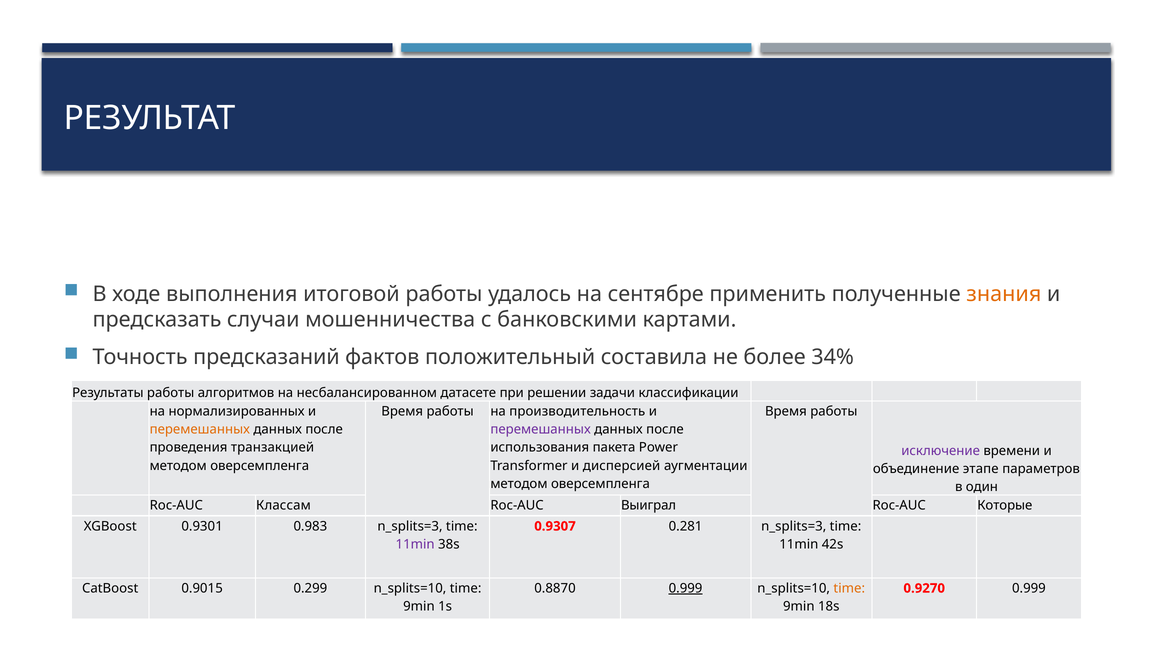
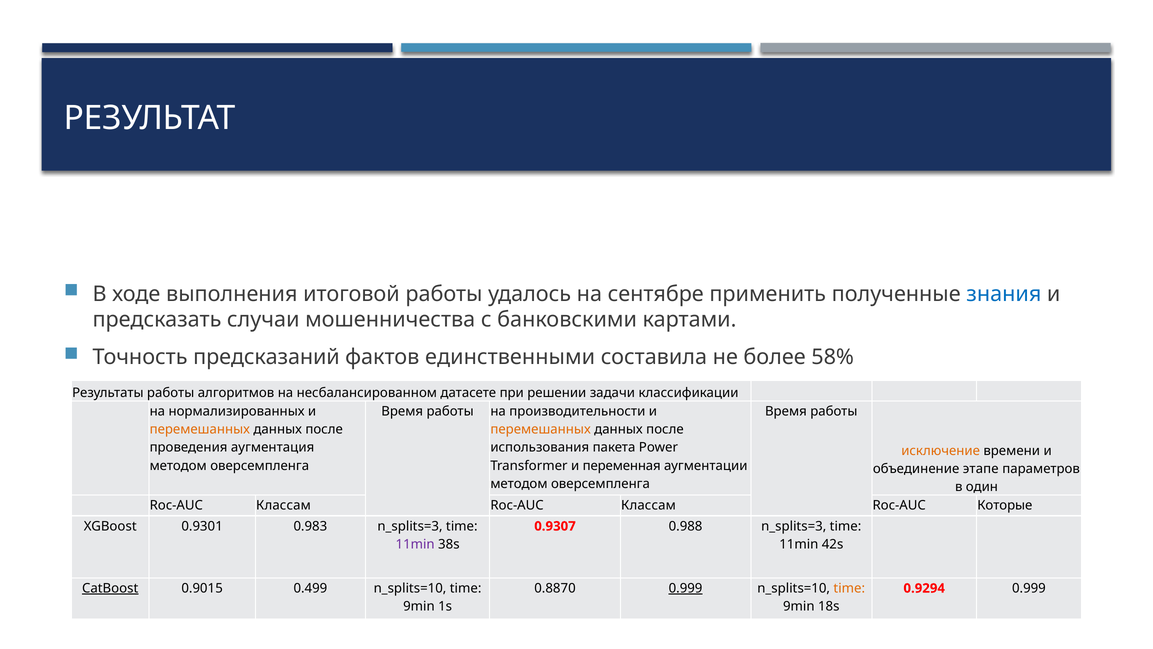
знания colour: orange -> blue (1004, 294)
положительный: положительный -> единственными (510, 357)
34%: 34% -> 58% (833, 357)
производительность: производительность -> производительности (577, 411)
перемешанных colour: purple -> orange (541, 429)
транзакцией: транзакцией -> аугментация (273, 447)
исключение colour: purple -> orange (941, 450)
дисперсией: дисперсией -> переменная (622, 465)
Выиграл: Выиграл -> Классам (648, 505)
0.281: 0.281 -> 0.988 (686, 526)
CatBoost underline: none -> present (110, 588)
0.299: 0.299 -> 0.499 (310, 588)
0.9270: 0.9270 -> 0.9294 (924, 588)
